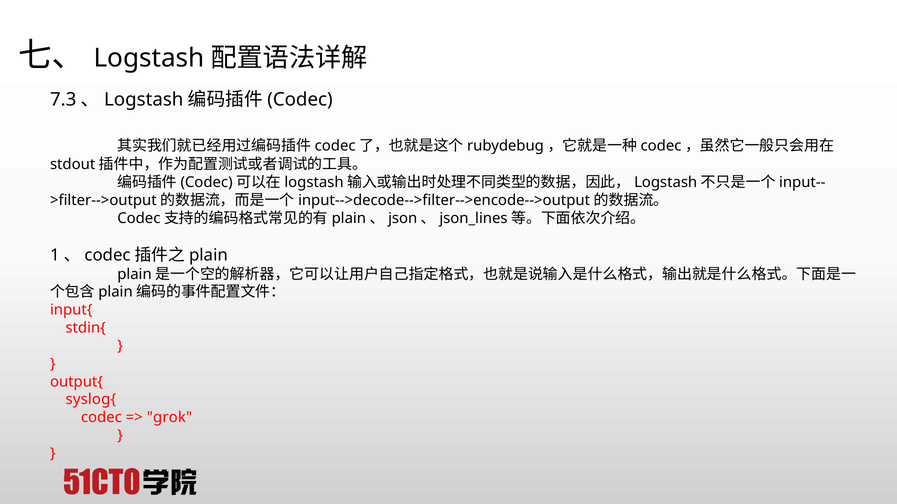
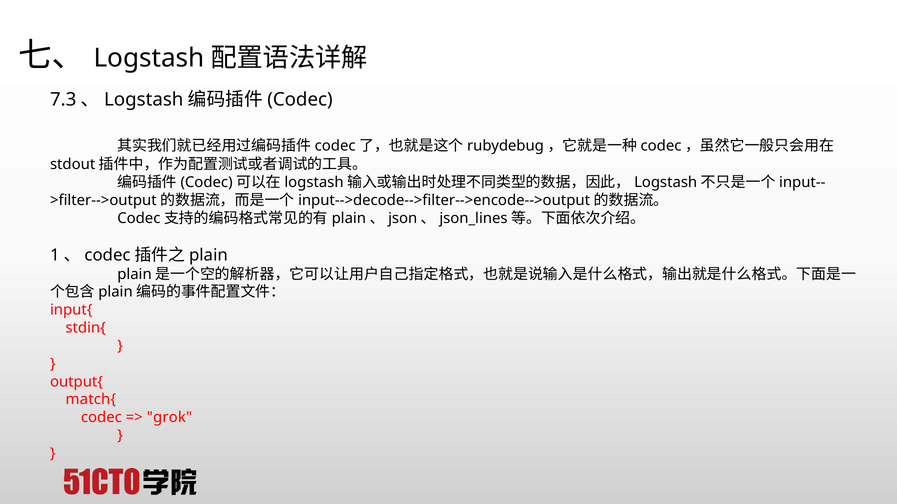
syslog{: syslog{ -> match{ (91, 400)
